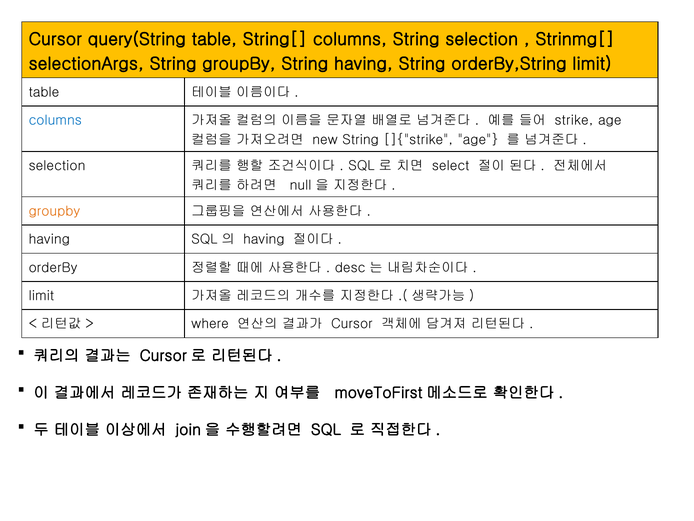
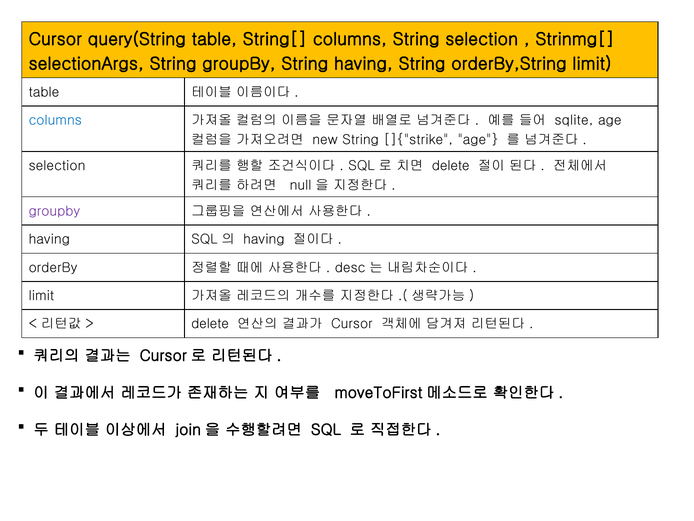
strike: strike -> sqlite (574, 120)
select: select -> delete (451, 166)
groupby colour: orange -> purple (54, 211)
where: where -> delete (210, 324)
